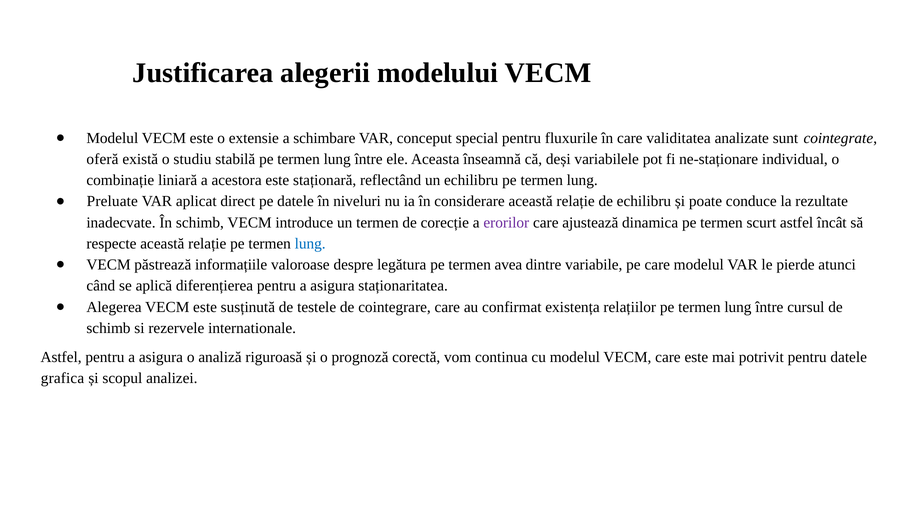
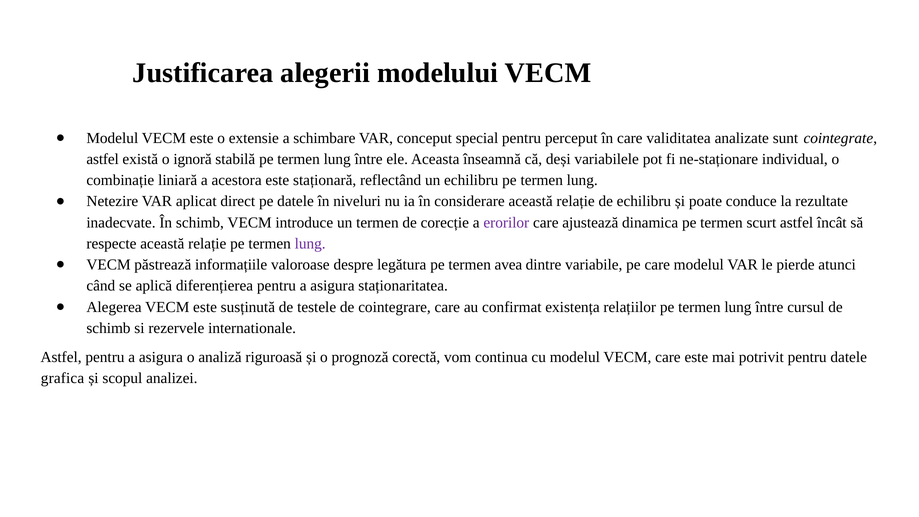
fluxurile: fluxurile -> perceput (571, 138)
oferă: oferă -> astfel (103, 159)
studiu: studiu -> ignoră (193, 159)
Preluate: Preluate -> Netezire (112, 201)
lung colour: blue -> purple (310, 244)
